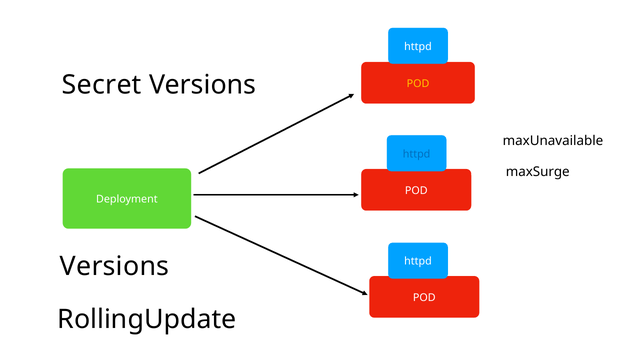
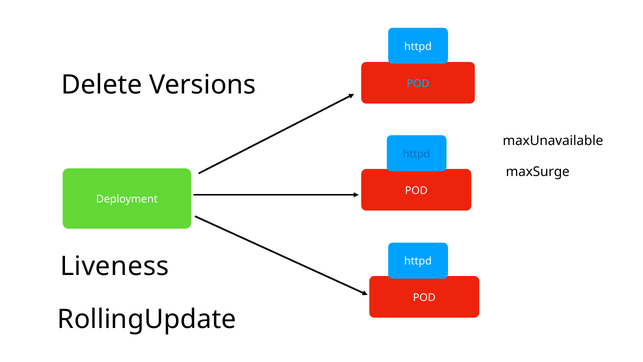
Secret: Secret -> Delete (102, 85)
POD colour: yellow -> light blue (418, 83)
Versions: Versions -> Liveness (115, 266)
